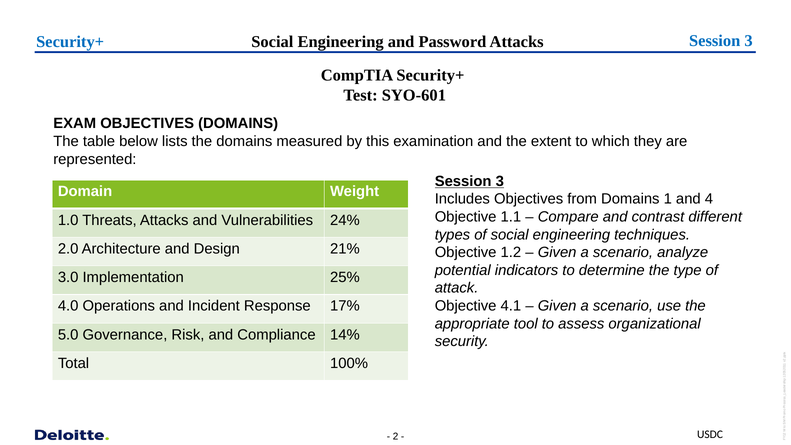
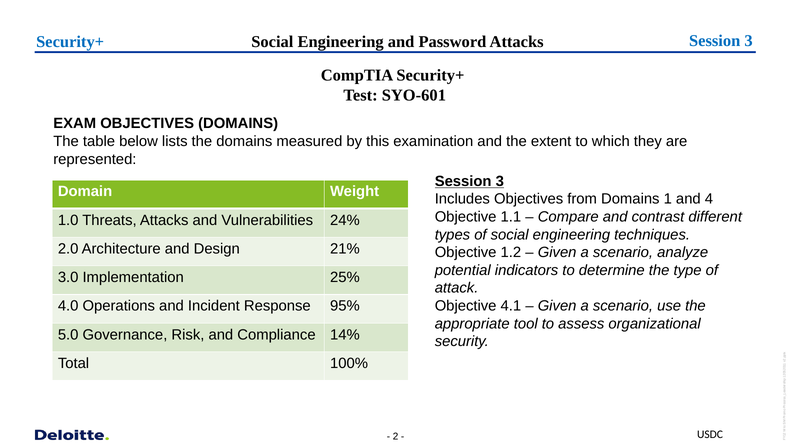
17%: 17% -> 95% (345, 306)
